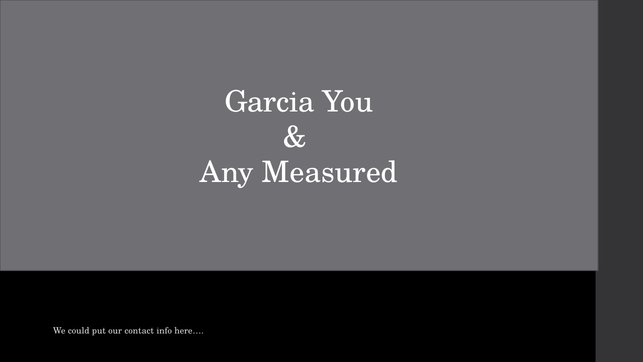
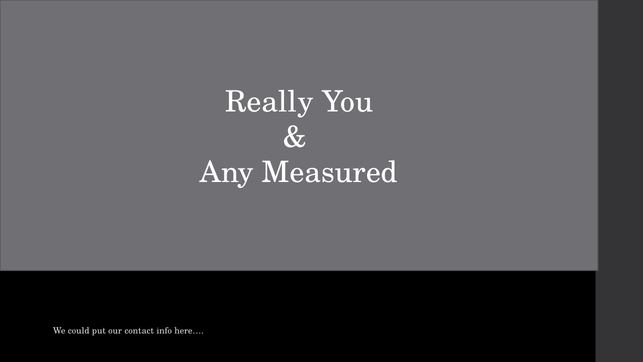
Garcia: Garcia -> Really (269, 102)
